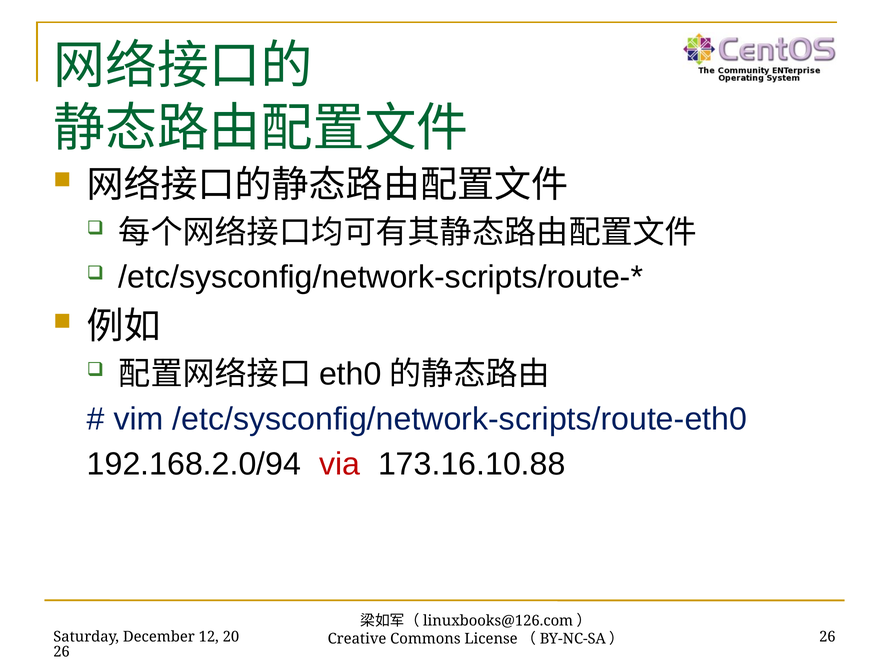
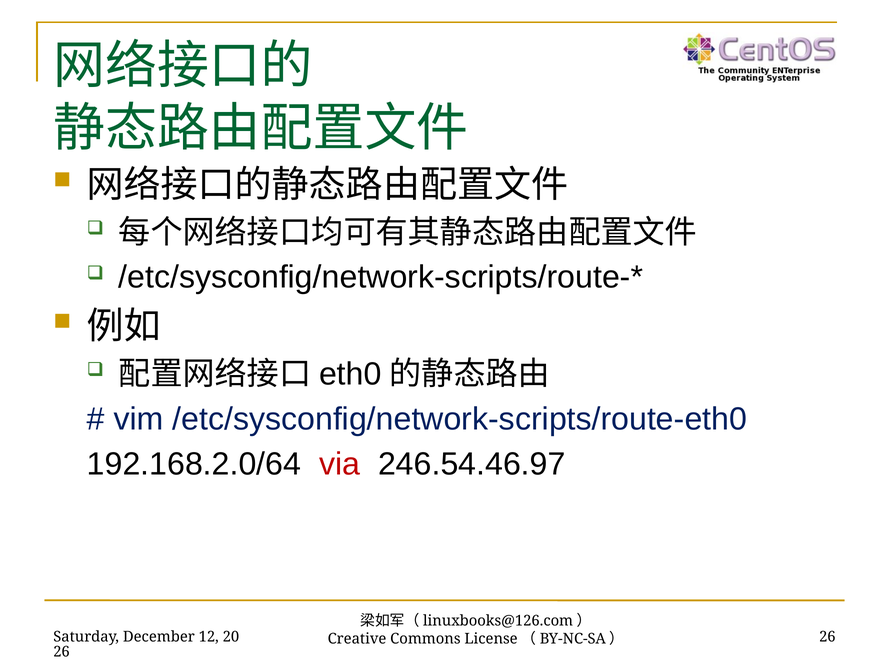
192.168.2.0/94: 192.168.2.0/94 -> 192.168.2.0/64 (194, 464)
173.16.10.88: 173.16.10.88 -> 246.54.46.97 (472, 464)
